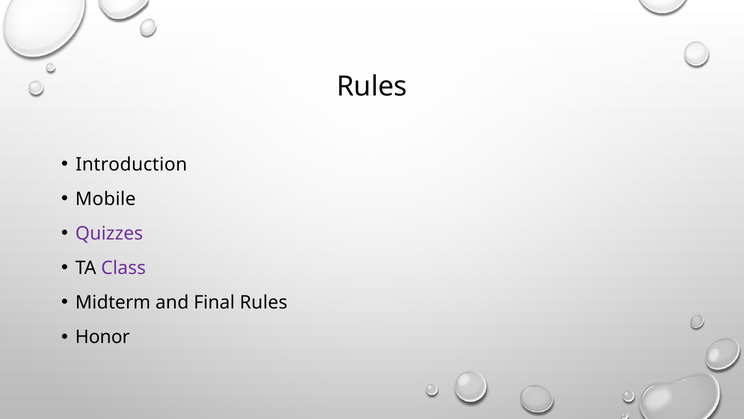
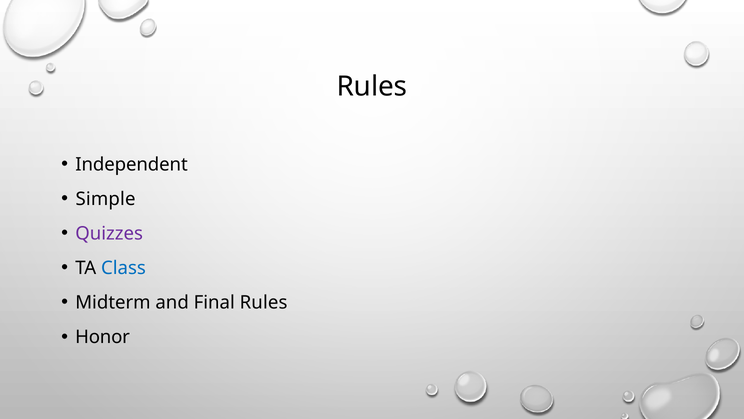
Introduction: Introduction -> Independent (132, 164)
Mobile: Mobile -> Simple (106, 199)
Class colour: purple -> blue (123, 268)
